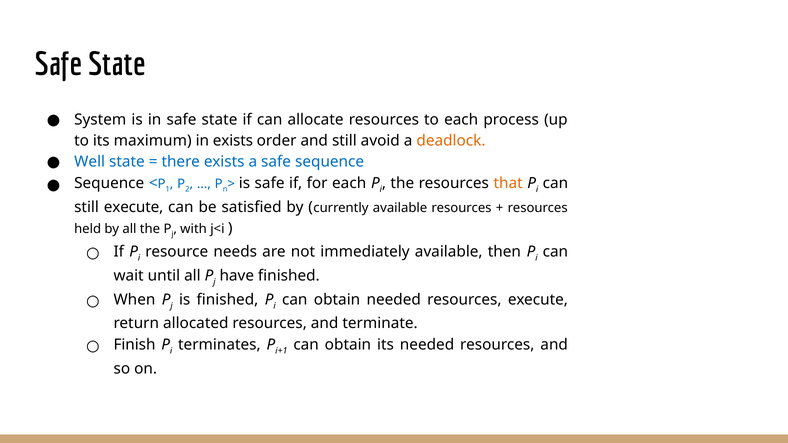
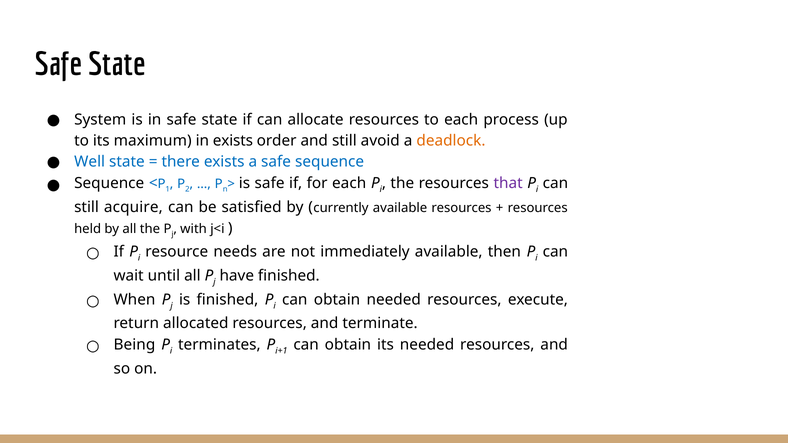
that colour: orange -> purple (508, 184)
still execute: execute -> acquire (133, 207)
Finish: Finish -> Being (134, 345)
